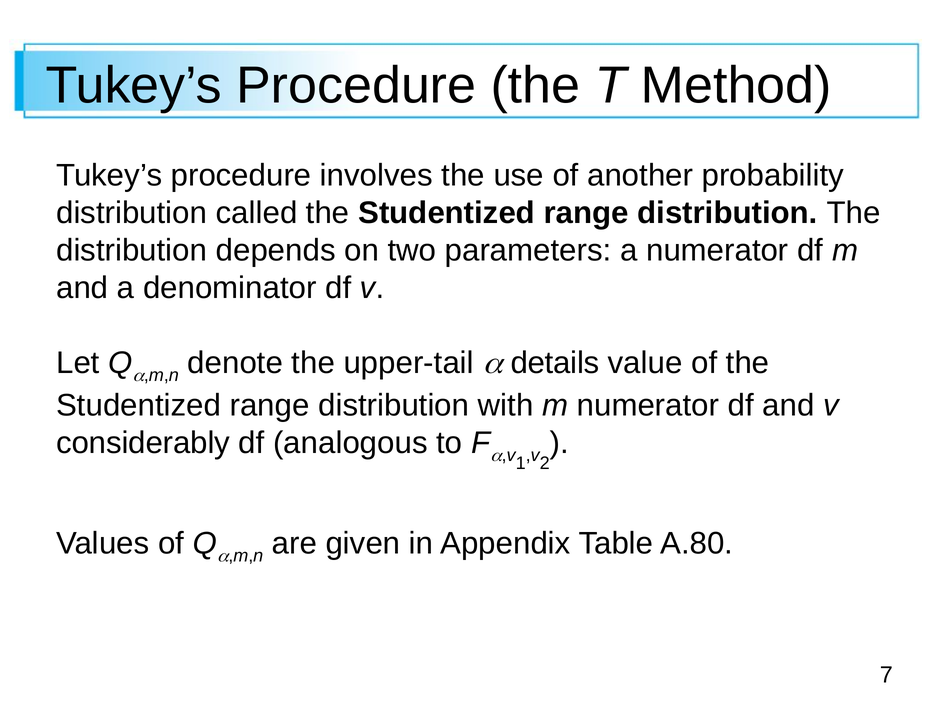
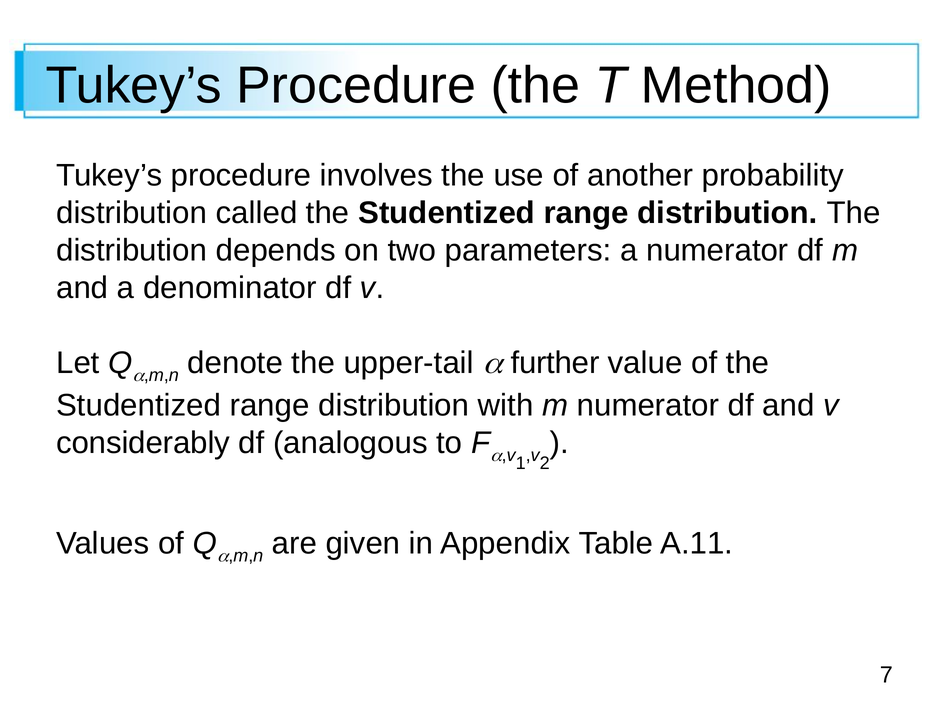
details: details -> further (555, 363)
A.80: A.80 -> A.11 (697, 543)
